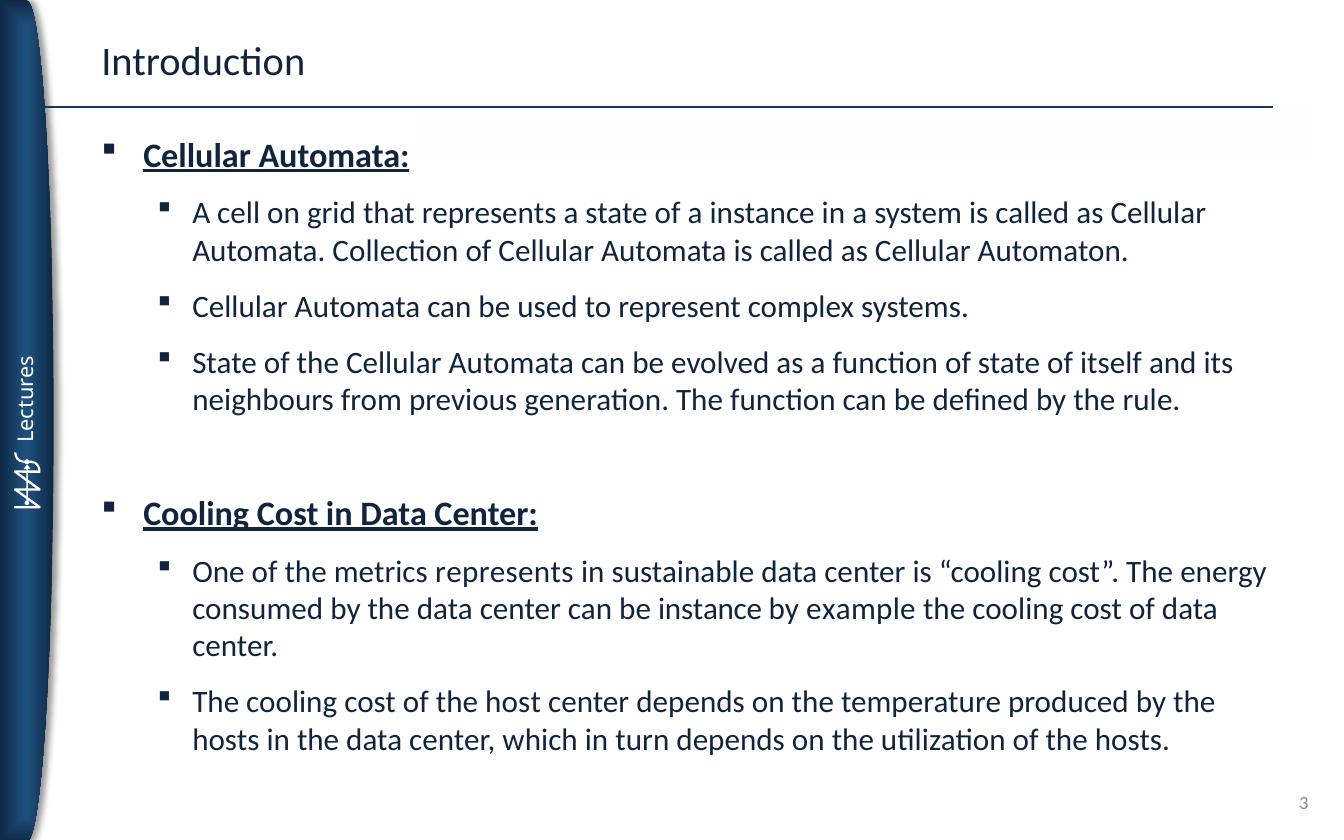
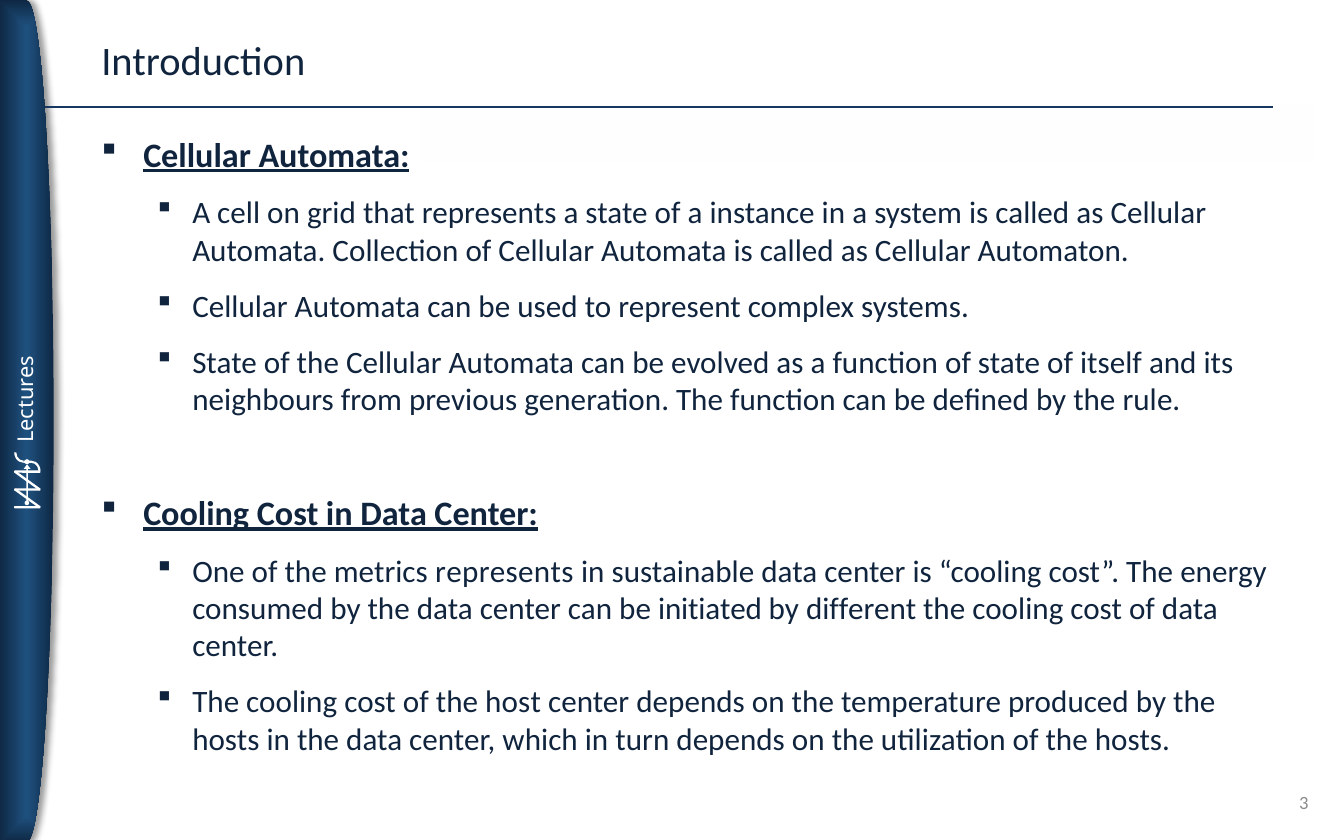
be instance: instance -> initiated (710, 609)
example: example -> different (861, 609)
